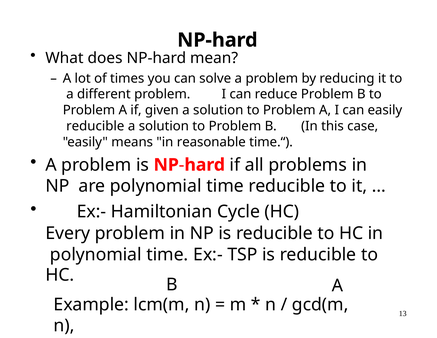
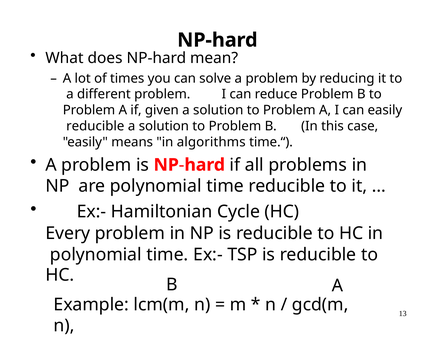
reasonable: reasonable -> algorithms (211, 142)
